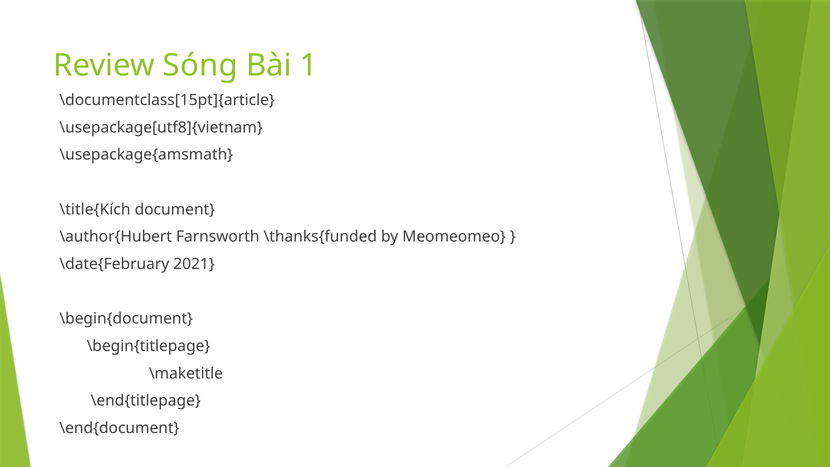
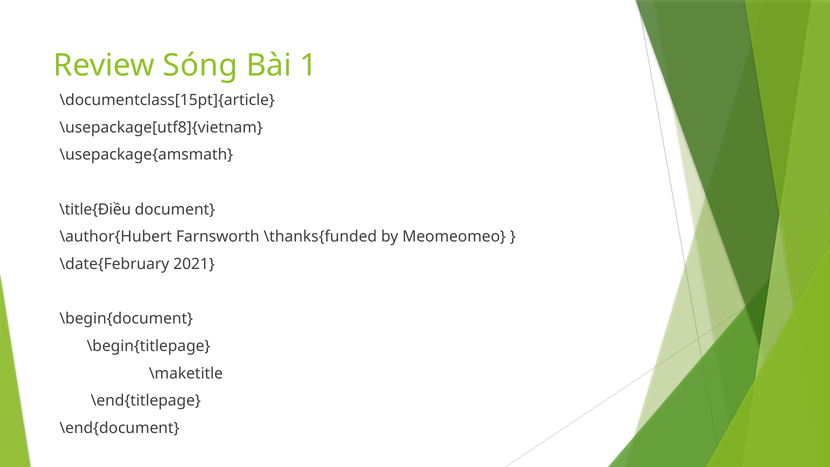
\title{Kích: \title{Kích -> \title{Điều (95, 209)
